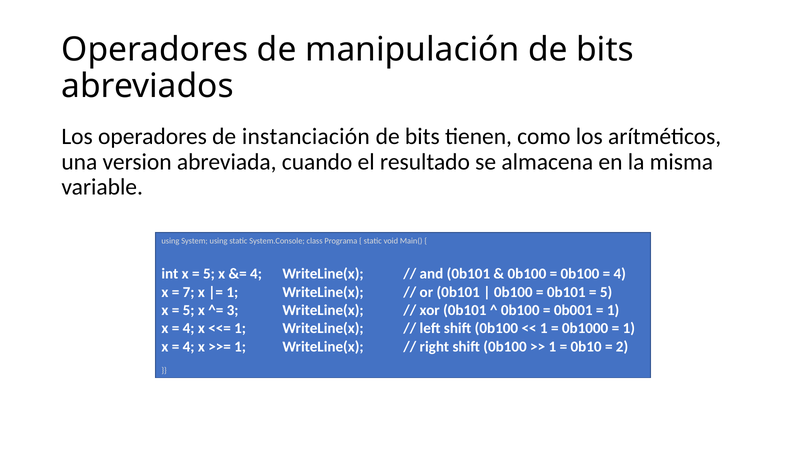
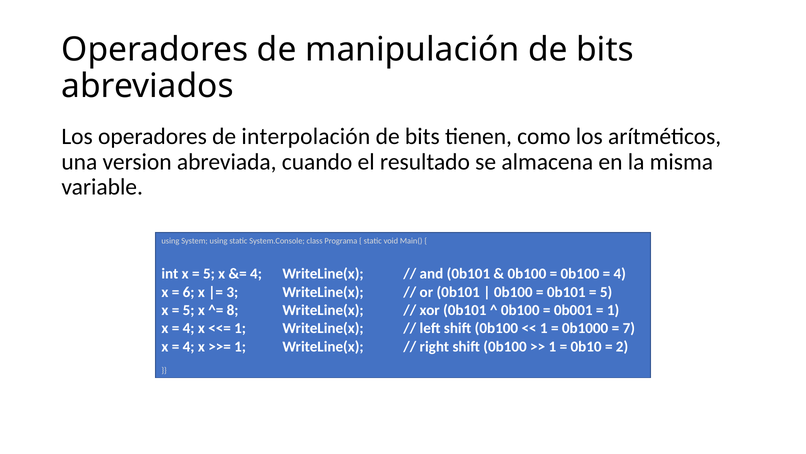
instanciación: instanciación -> interpolación (306, 136)
7: 7 -> 6 (189, 292)
1: 1 -> 3 (232, 292)
3: 3 -> 8 (233, 310)
1: 1 -> 7 (629, 328)
